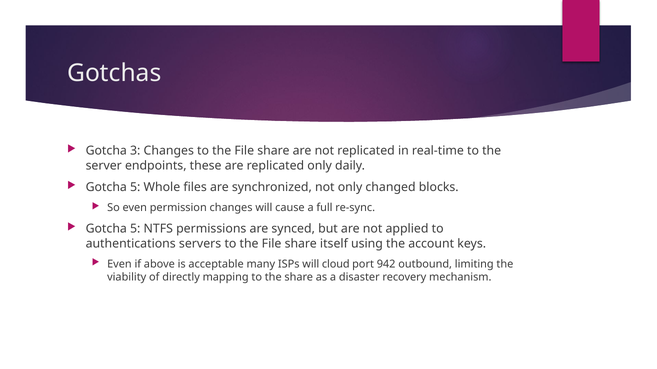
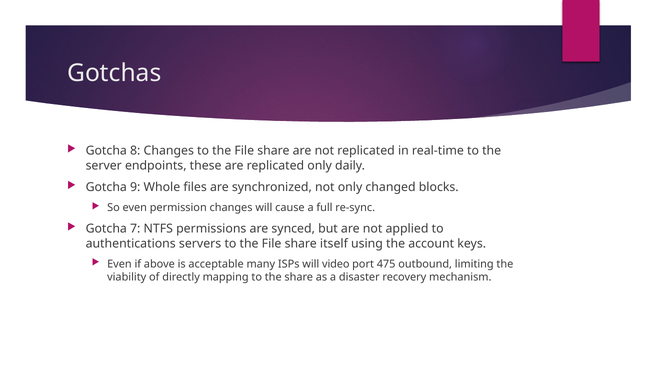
3: 3 -> 8 (135, 151)
5: 5 -> 9 (135, 187)
5: 5 -> 7 (135, 229)
cloud: cloud -> video (336, 265)
942: 942 -> 475 (386, 265)
